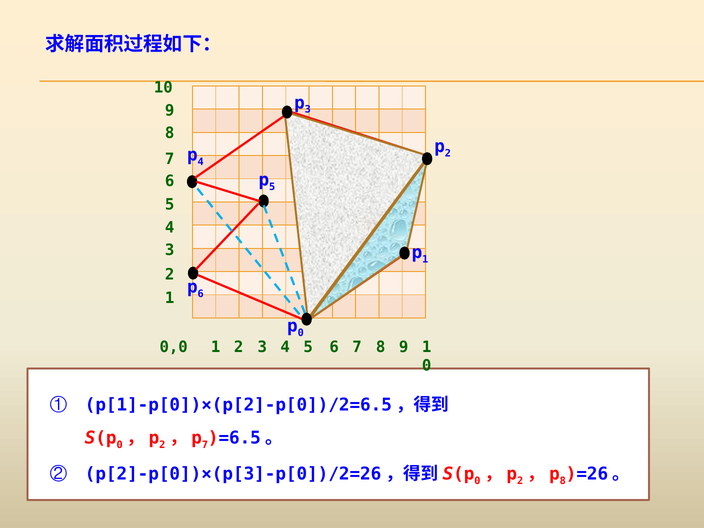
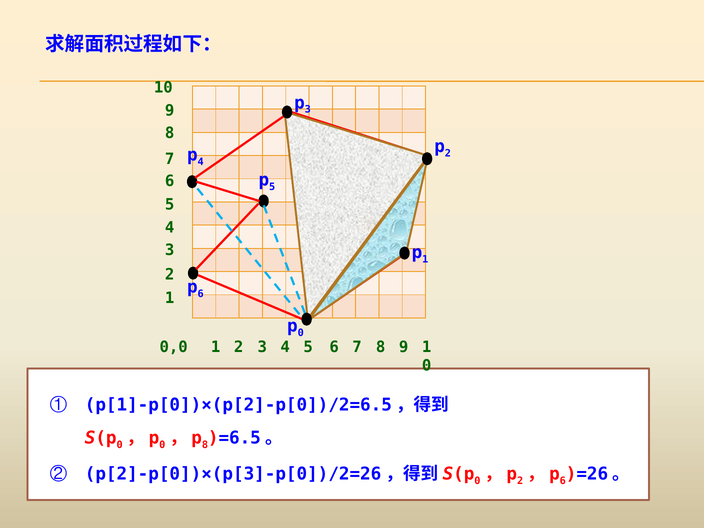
2: 2 -> 0 (162, 445)
7: 7 -> 8 (205, 445)
8: 8 -> 6 (563, 481)
